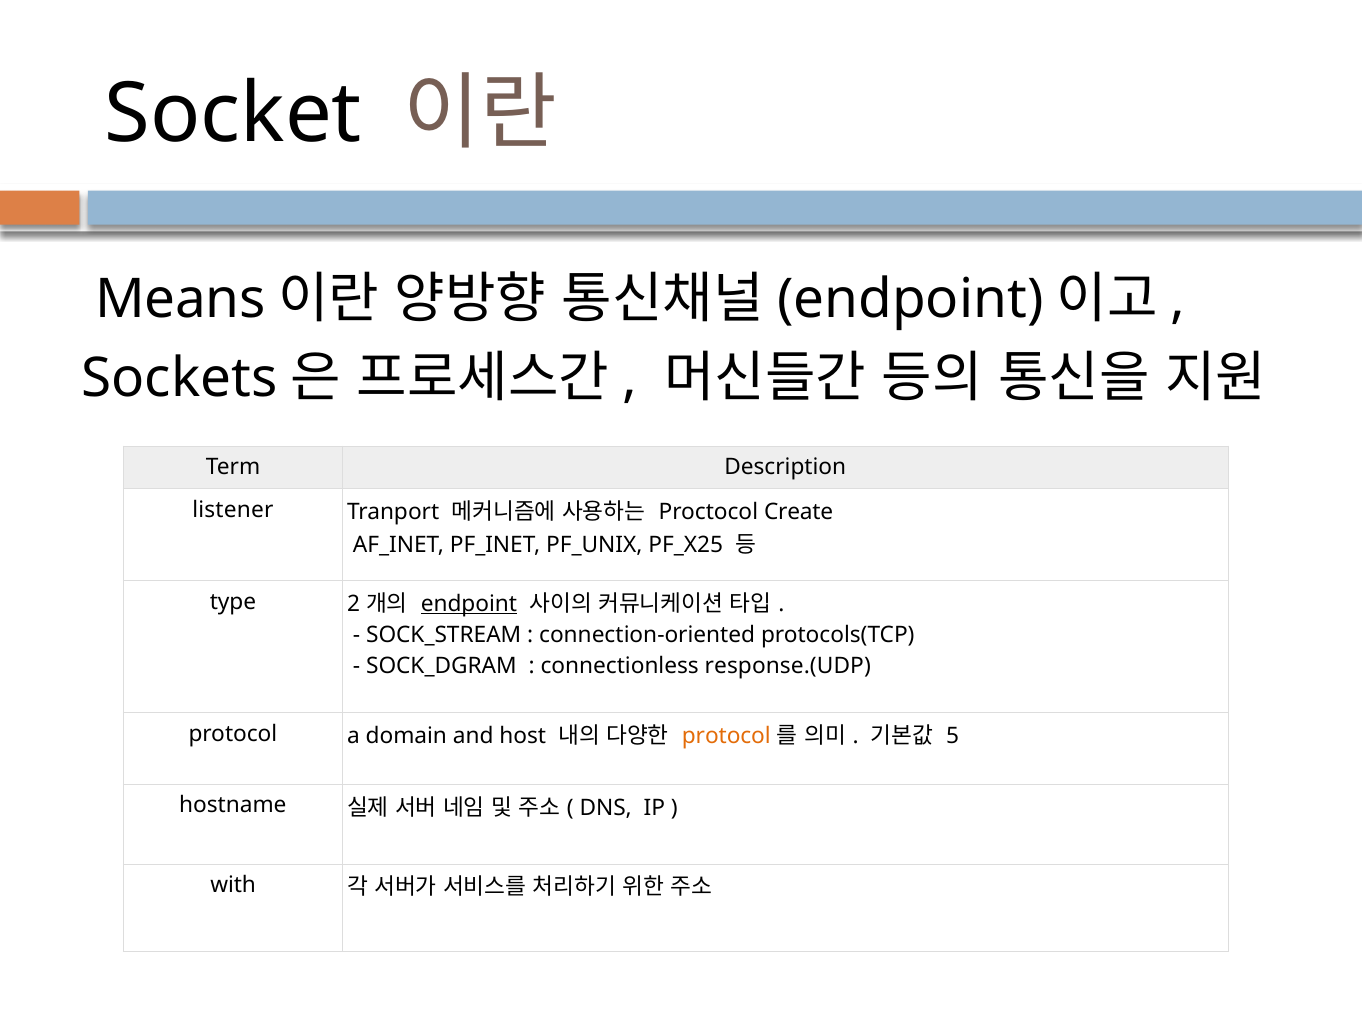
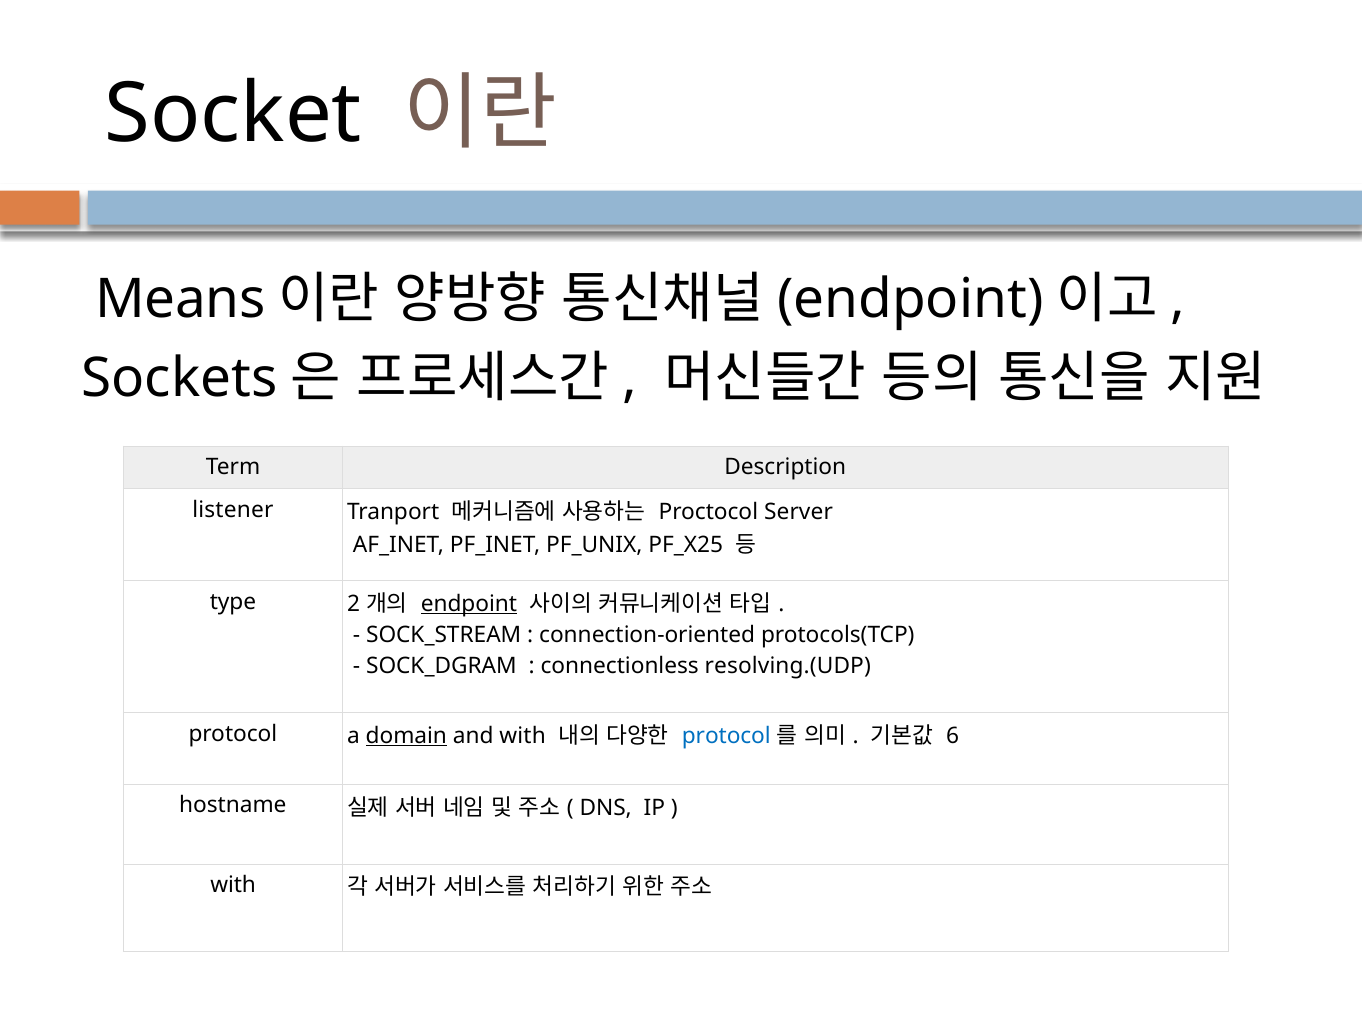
Create: Create -> Server (798, 512)
response.(UDP: response.(UDP -> resolving.(UDP (788, 666)
domain underline: none -> present (406, 736)
and host: host -> with (523, 736)
protocol colour: orange -> blue (726, 736)
5: 5 -> 6 (953, 736)
